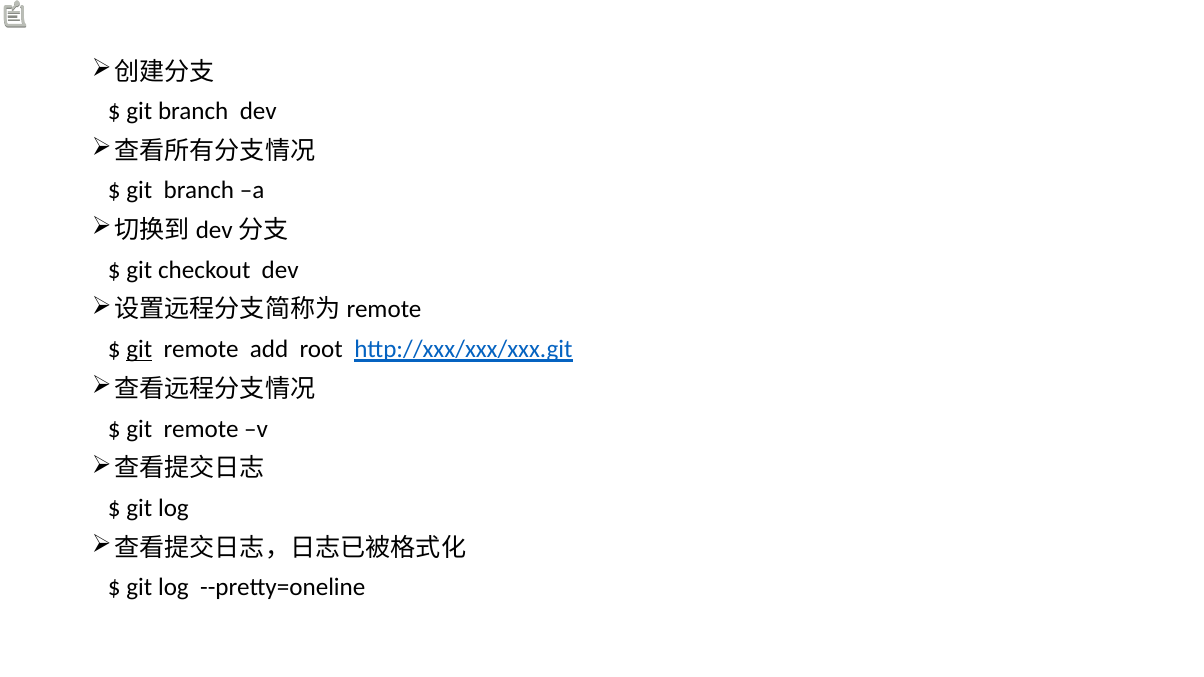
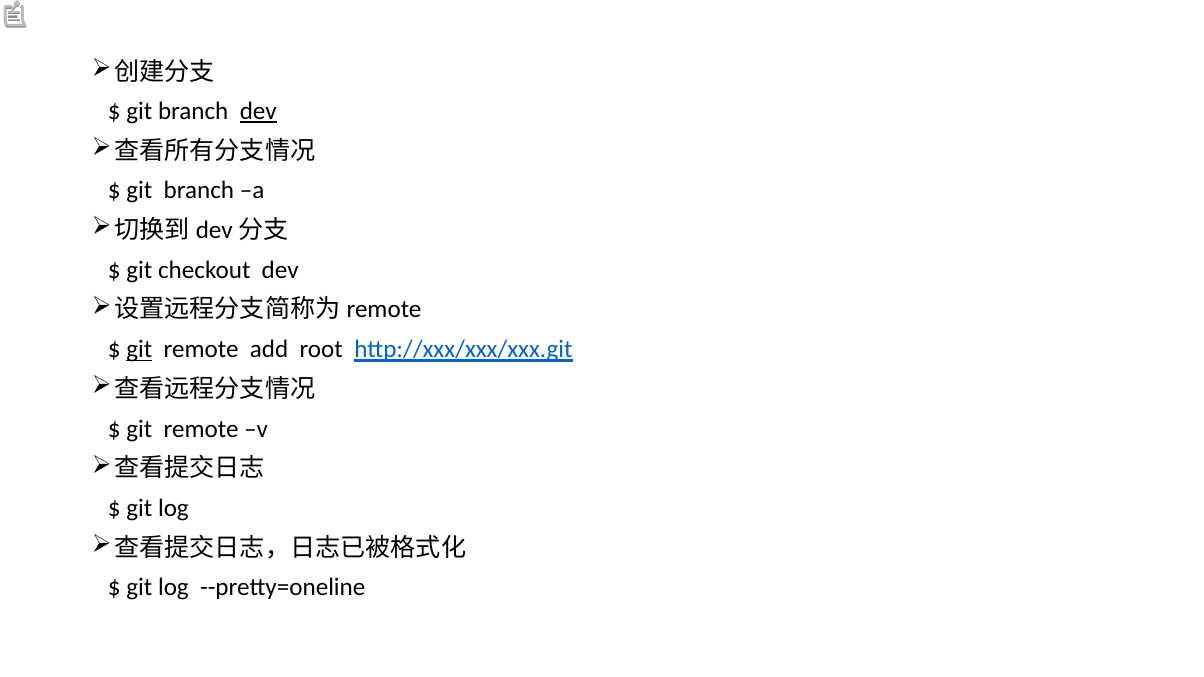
dev underline: none -> present (258, 111)
